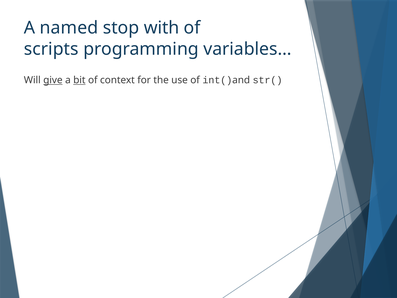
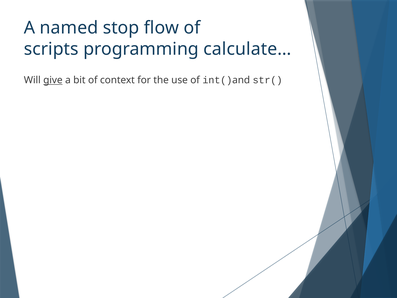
with: with -> flow (161, 28)
variables…: variables… -> calculate… (247, 49)
bit underline: present -> none (79, 80)
